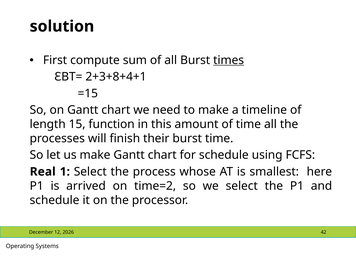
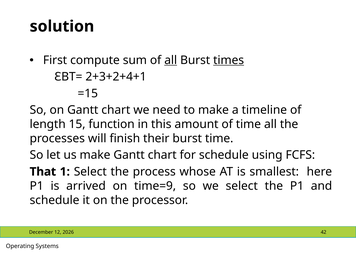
all underline: none -> present (171, 60)
2+3+8+4+1: 2+3+8+4+1 -> 2+3+2+4+1 (116, 77)
Real: Real -> That (43, 172)
time=2: time=2 -> time=9 (155, 186)
